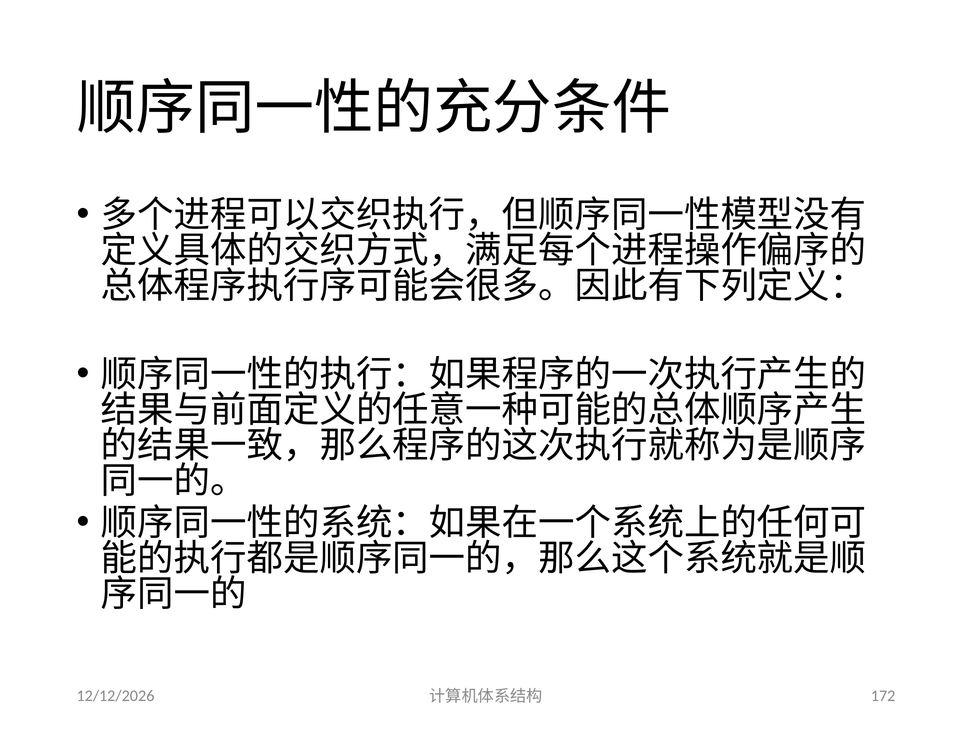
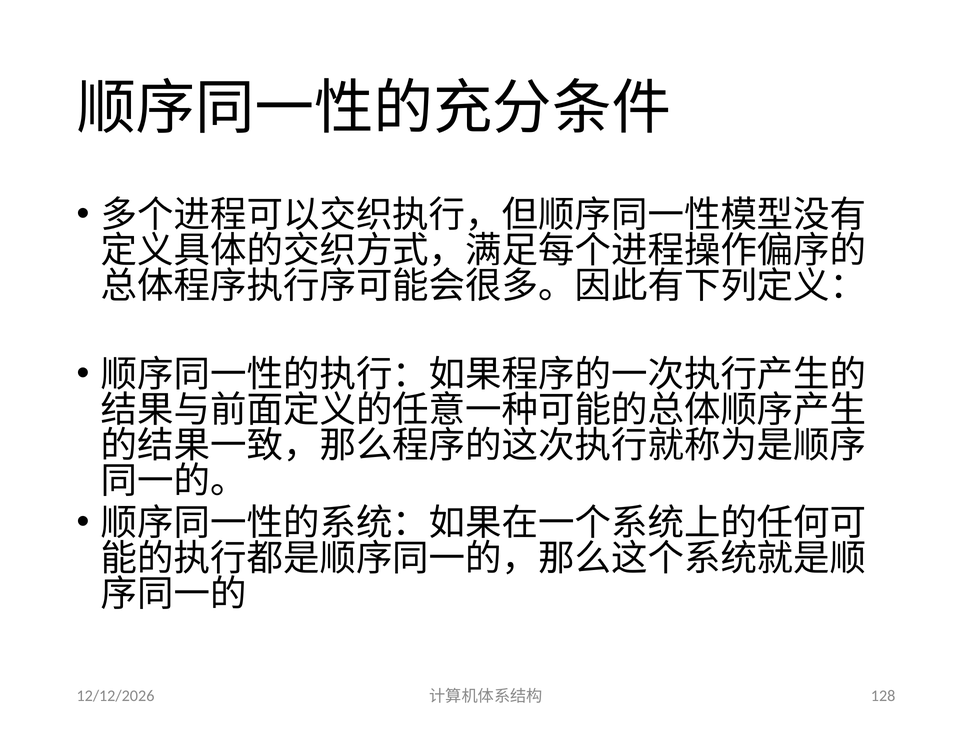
172: 172 -> 128 (883, 696)
